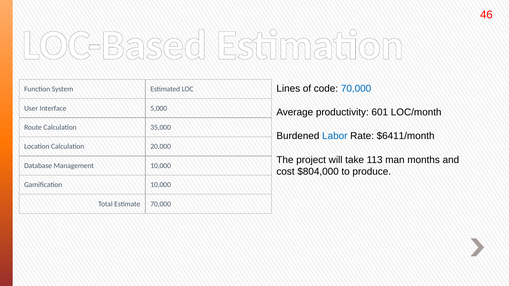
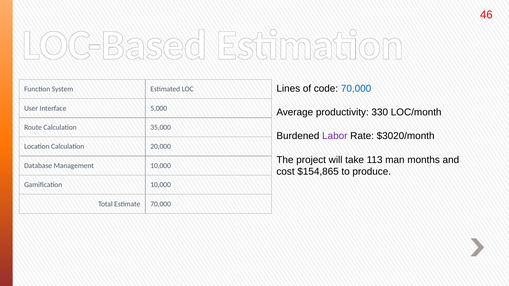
601: 601 -> 330 (380, 112)
Labor colour: blue -> purple (335, 136)
$6411/month: $6411/month -> $3020/month (406, 136)
$804,000: $804,000 -> $154,865 (318, 172)
